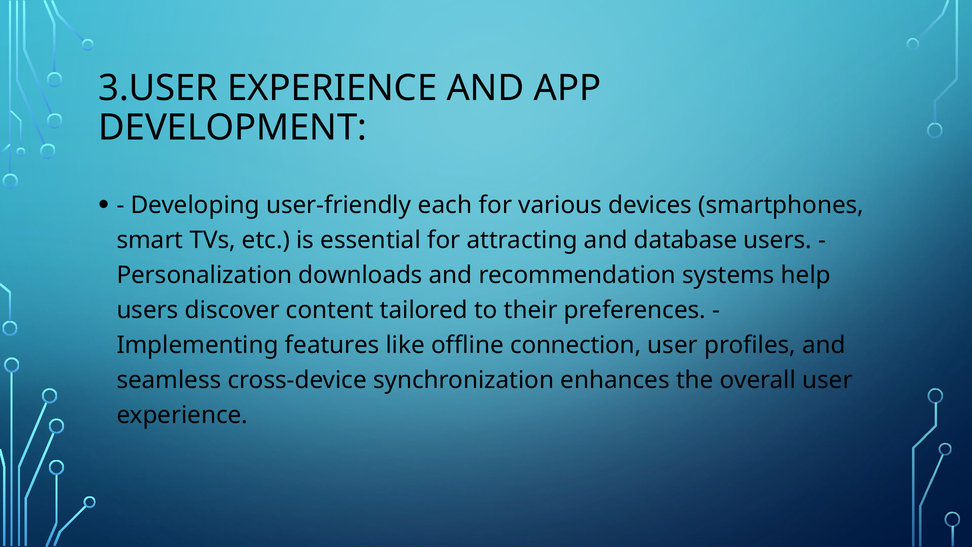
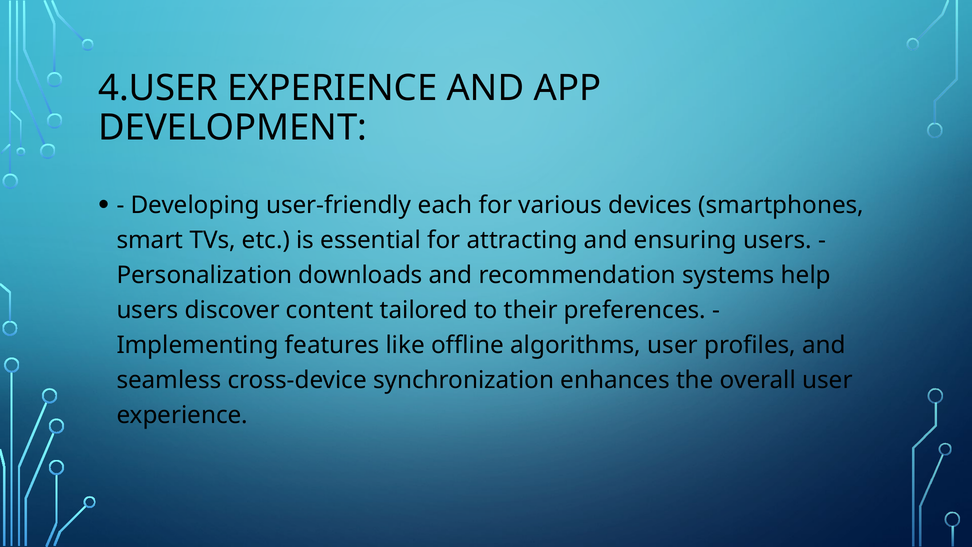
3.USER: 3.USER -> 4.USER (158, 88)
database: database -> ensuring (685, 240)
connection: connection -> algorithms (576, 345)
